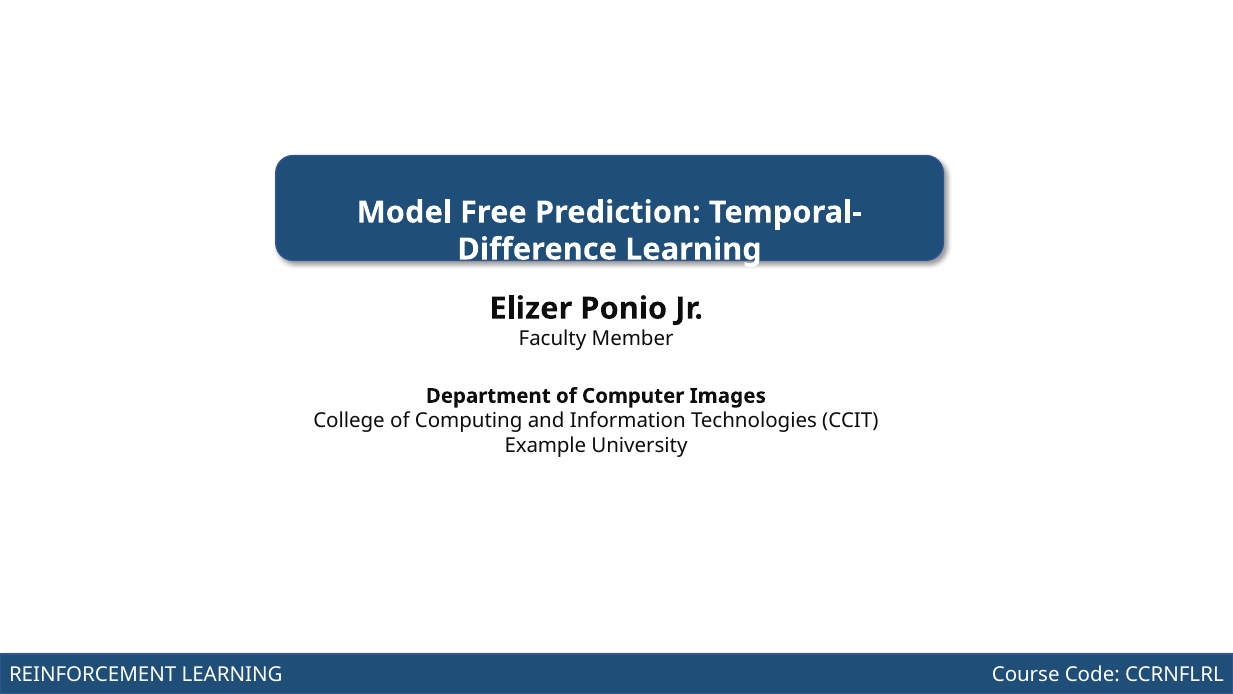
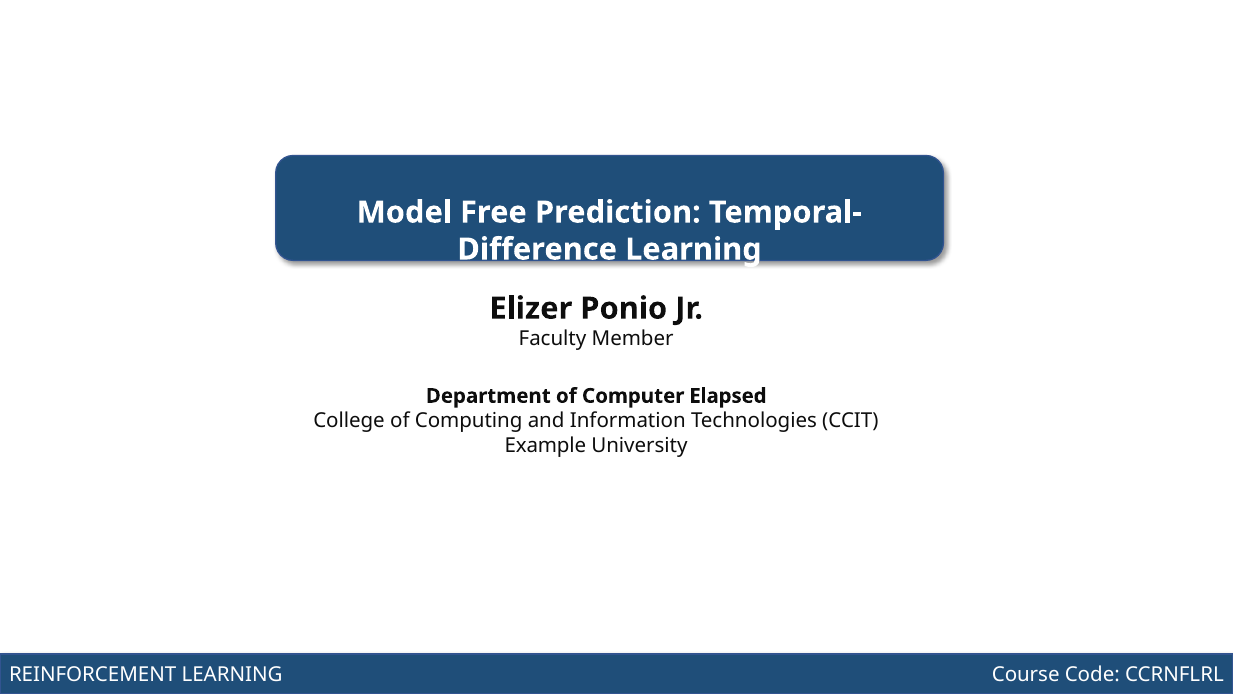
Images: Images -> Elapsed (728, 396)
